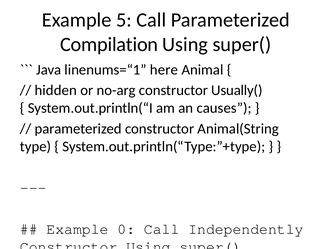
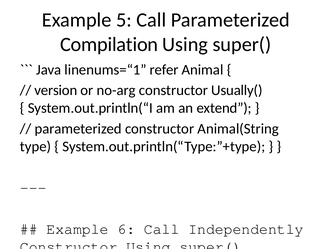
here: here -> refer (164, 70)
hidden: hidden -> version (56, 90)
causes: causes -> extend (224, 108)
0: 0 -> 6 (126, 229)
